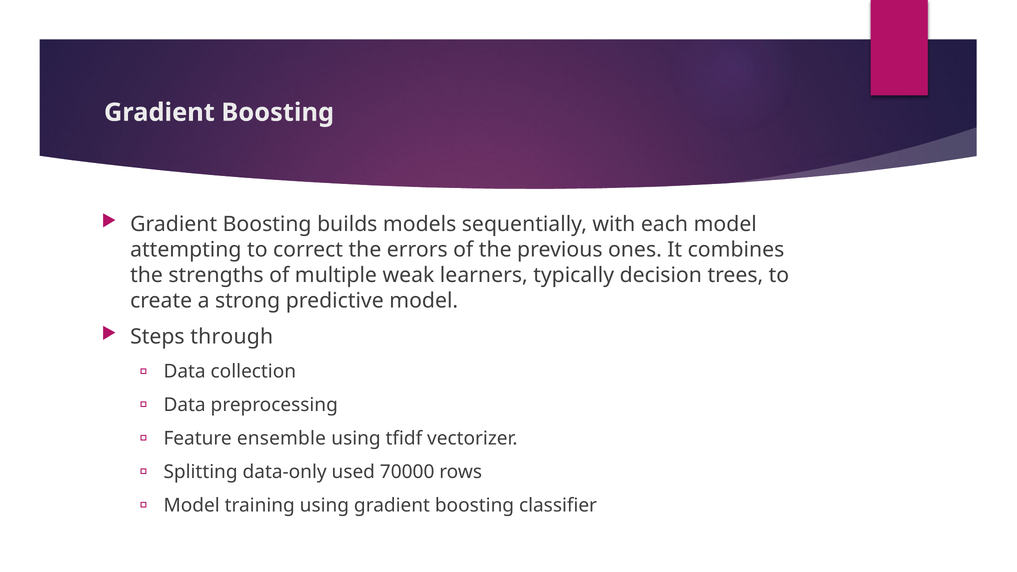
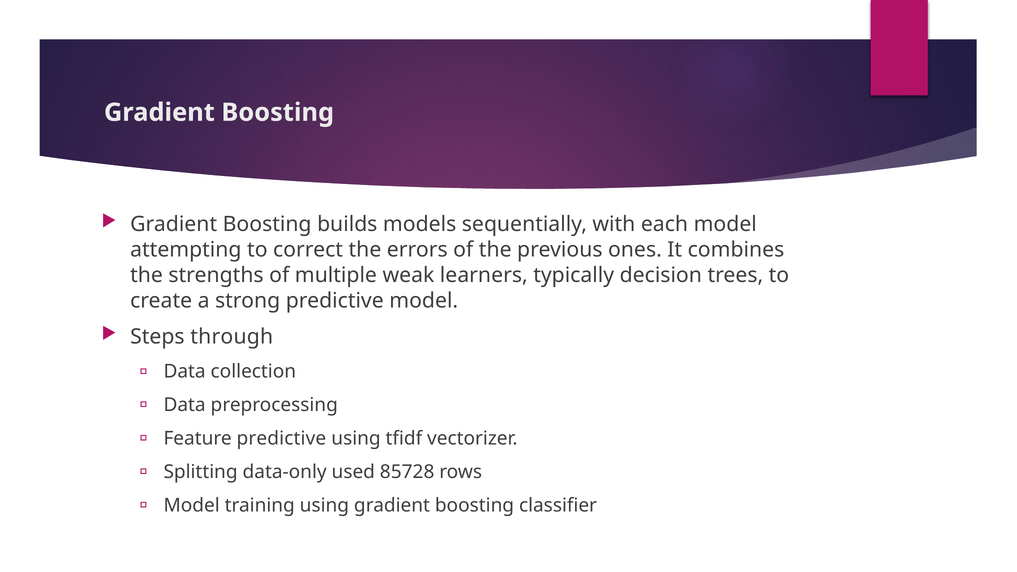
Feature ensemble: ensemble -> predictive (281, 438)
70000: 70000 -> 85728 (407, 472)
